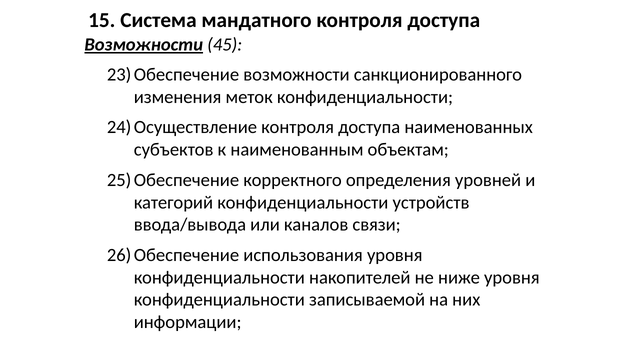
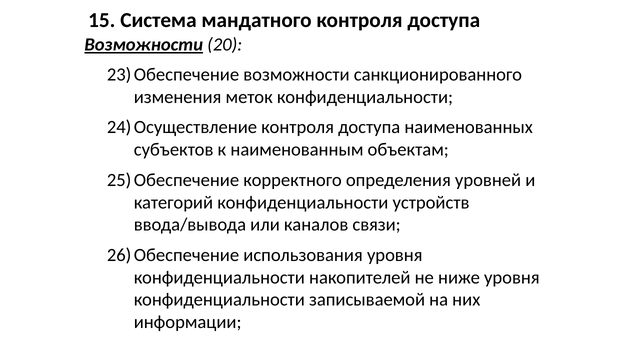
45: 45 -> 20 (225, 45)
